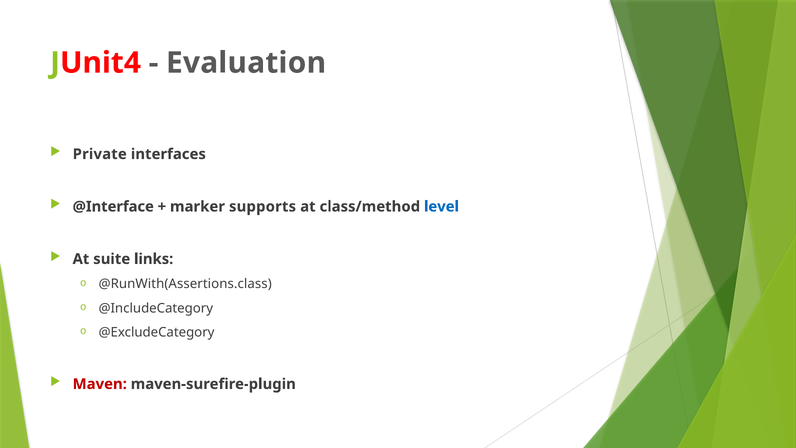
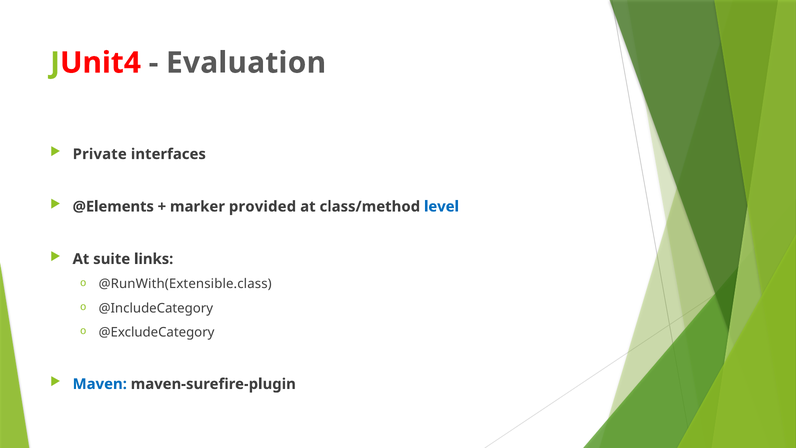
@Interface: @Interface -> @Elements (113, 206)
supports: supports -> provided (263, 206)
@RunWith(Assertions.class: @RunWith(Assertions.class -> @RunWith(Extensible.class (185, 284)
Maven colour: red -> blue (100, 384)
